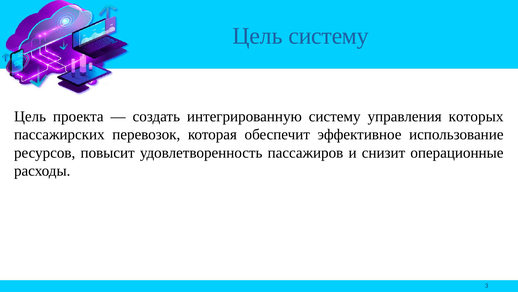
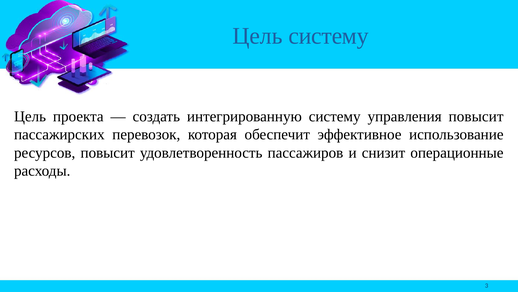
управления которых: которых -> повысит (476, 116)
